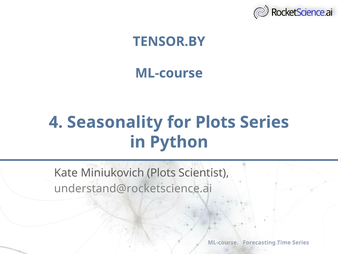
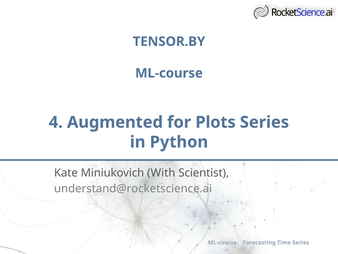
Seasonality: Seasonality -> Augmented (115, 122)
Miniukovich Plots: Plots -> With (161, 173)
